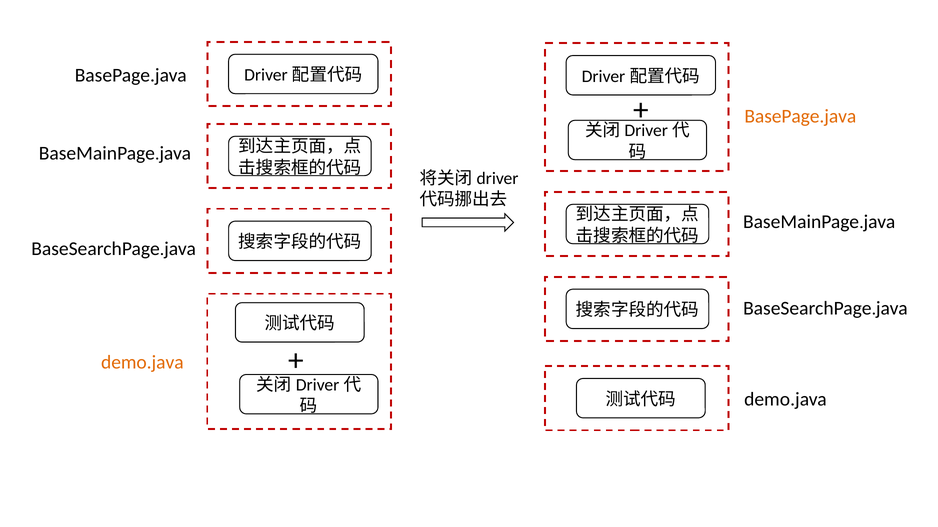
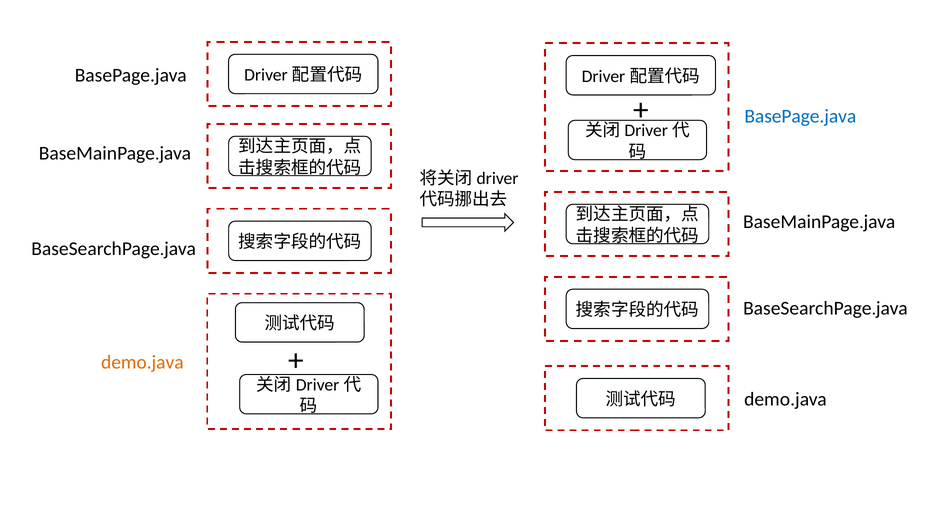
BasePage.java colour: orange -> blue (800, 116)
